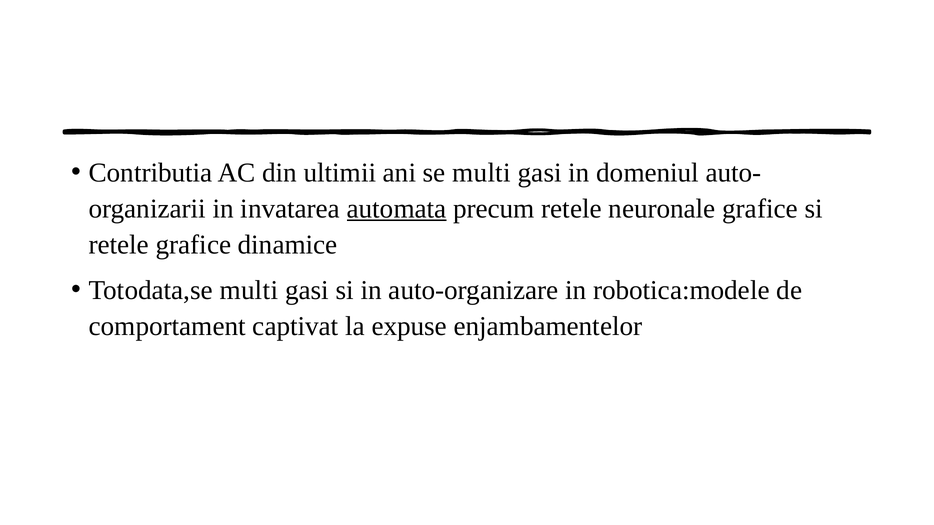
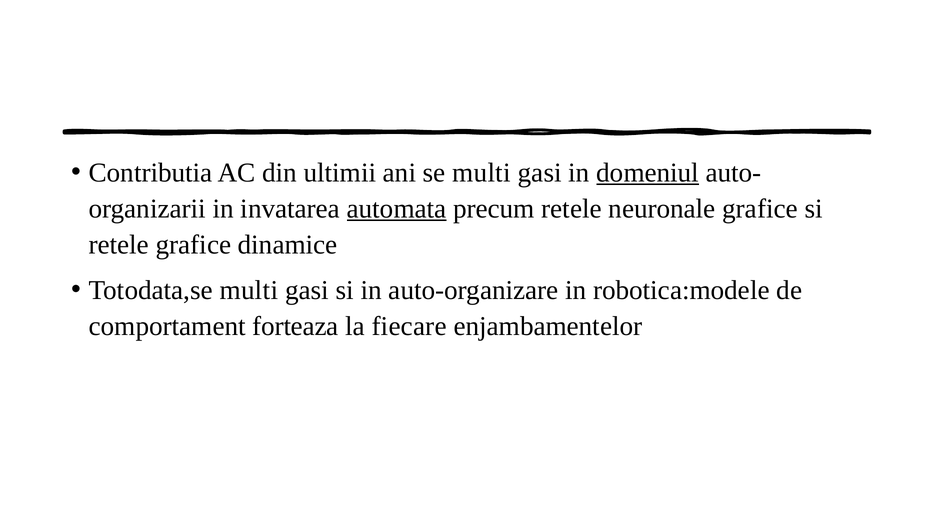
domeniul underline: none -> present (648, 173)
captivat: captivat -> forteaza (296, 326)
expuse: expuse -> fiecare (409, 326)
